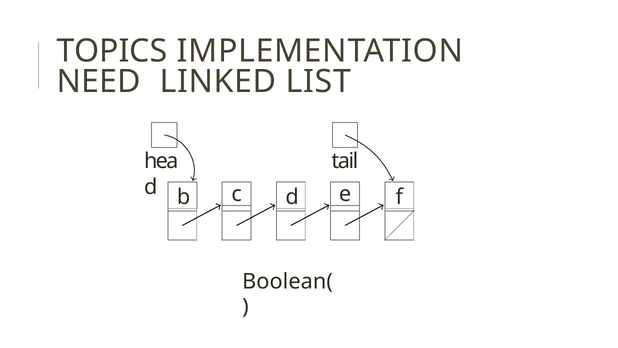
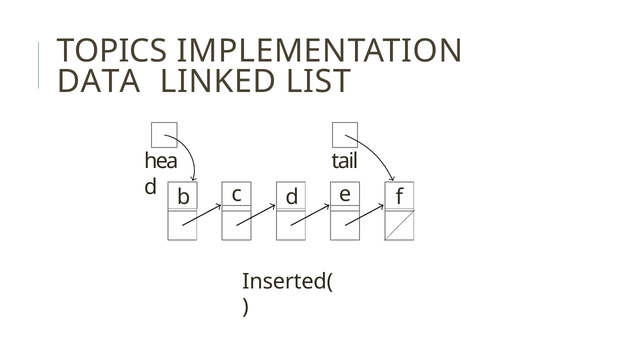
NEED: NEED -> DATA (99, 82)
Boolean(: Boolean( -> Inserted( (288, 281)
